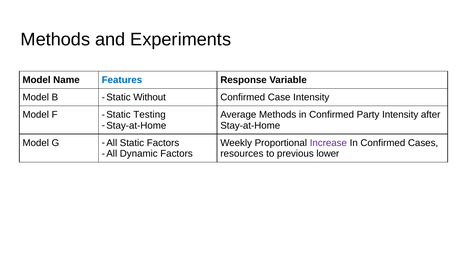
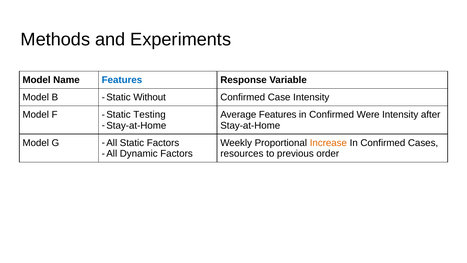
Average Methods: Methods -> Features (278, 115)
Party: Party -> Were (368, 115)
Increase colour: purple -> orange (328, 143)
lower: lower -> order (328, 153)
